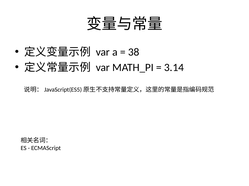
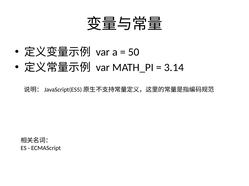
38: 38 -> 50 (134, 52)
